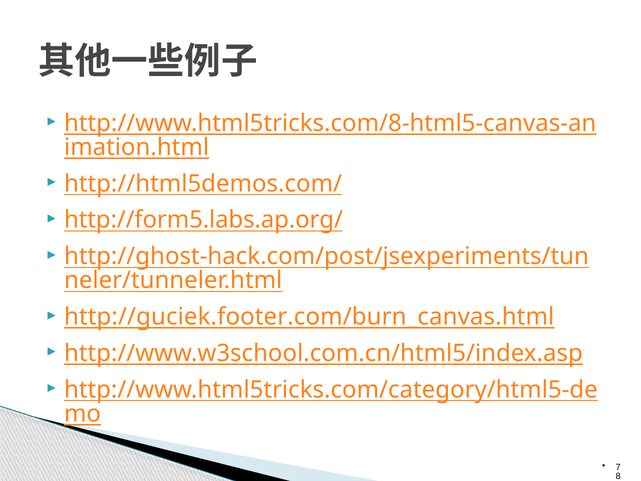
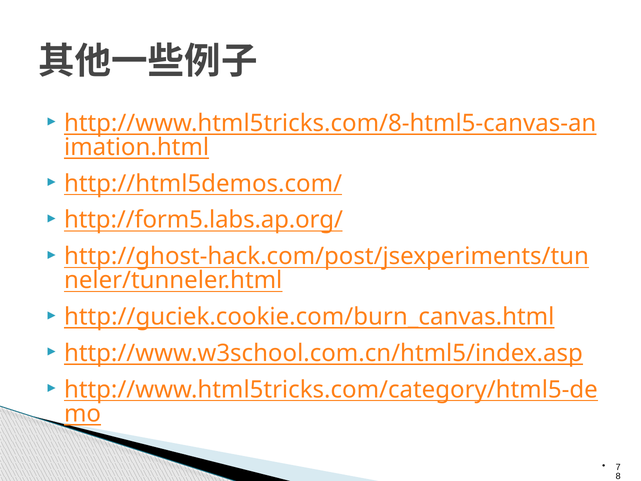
http://guciek.footer.com/burn_canvas.html: http://guciek.footer.com/burn_canvas.html -> http://guciek.cookie.com/burn_canvas.html (309, 317)
